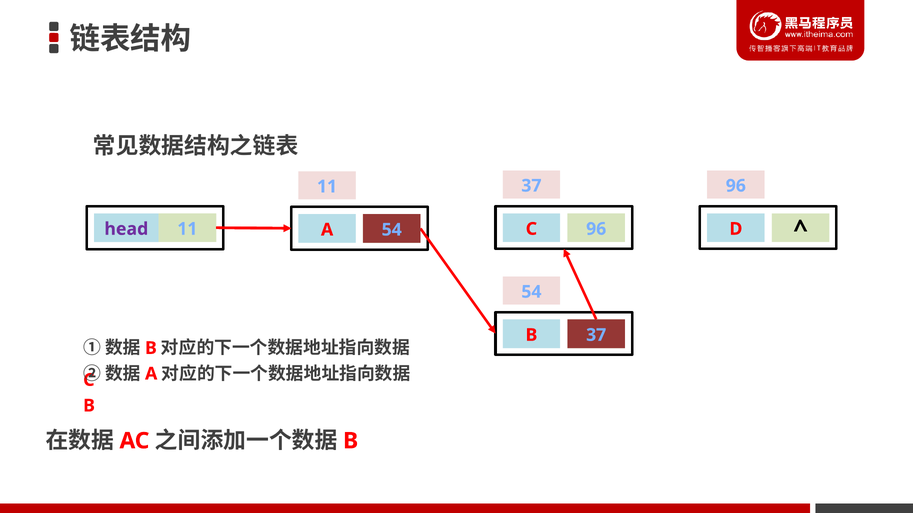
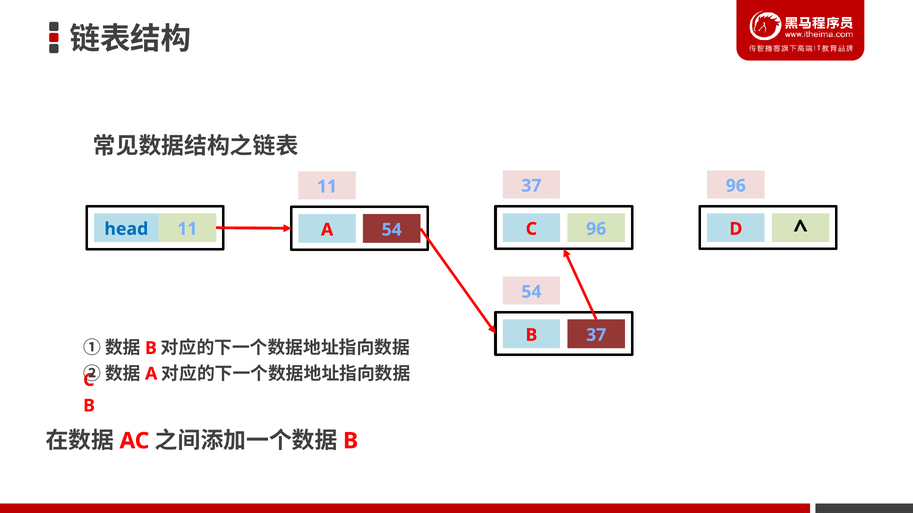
head colour: purple -> blue (126, 229)
